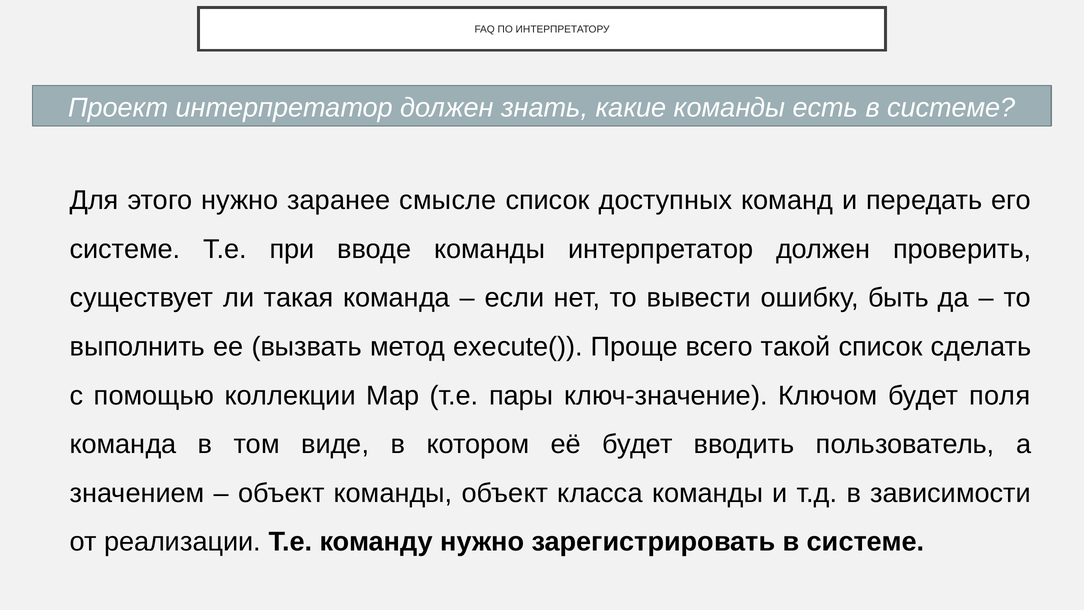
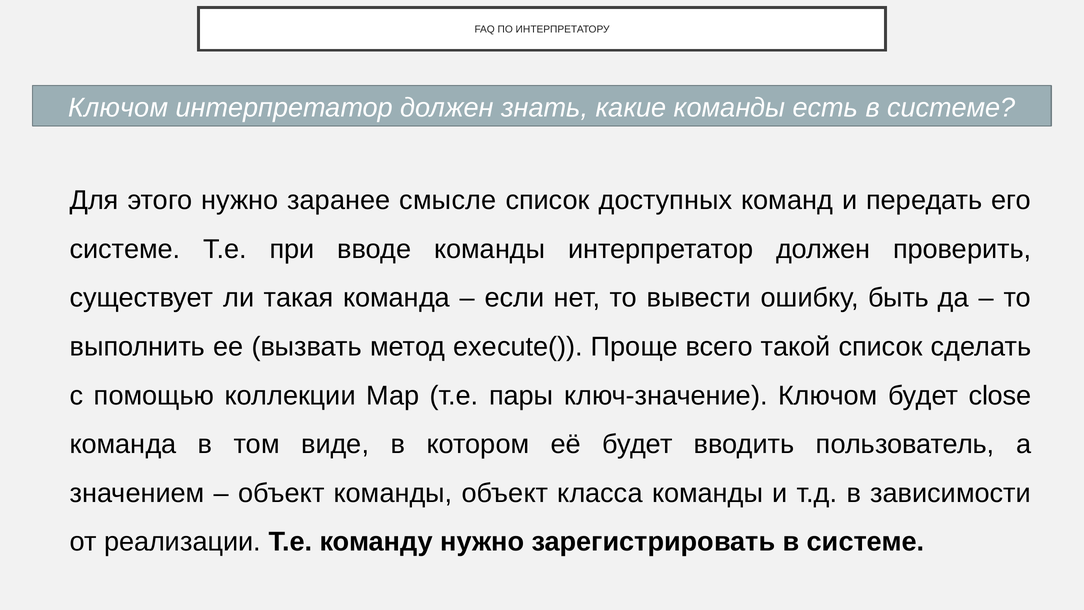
Проект: Проект -> Ключом (118, 108)
поля: поля -> close (1000, 395)
